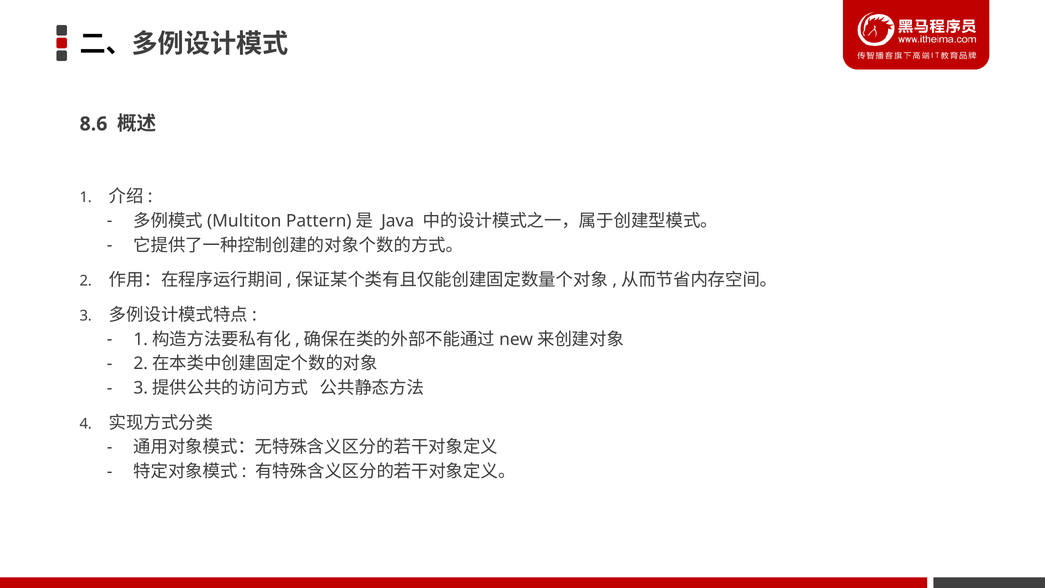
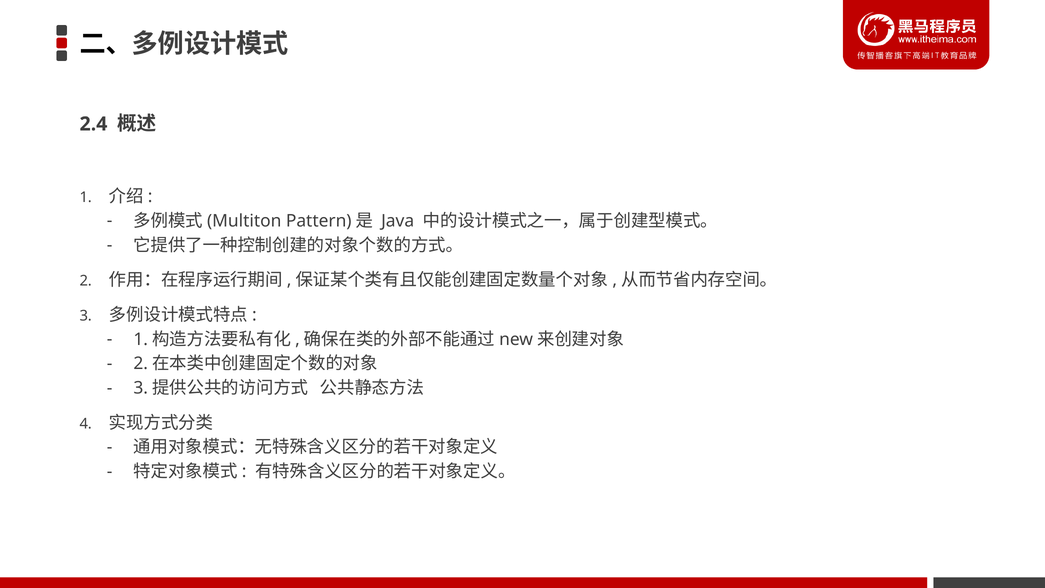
8.6: 8.6 -> 2.4 (93, 124)
